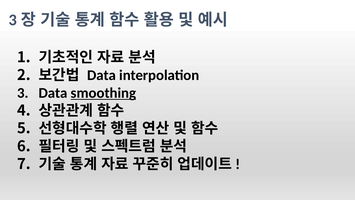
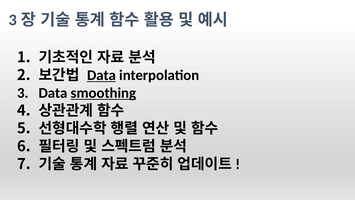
Data underline: none -> present (102, 75)
